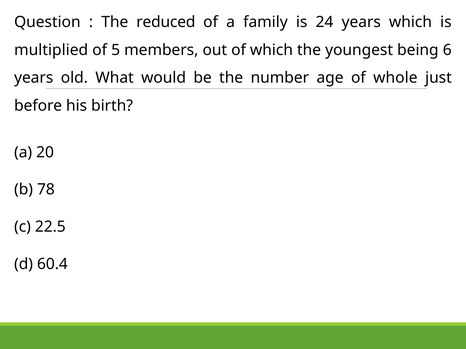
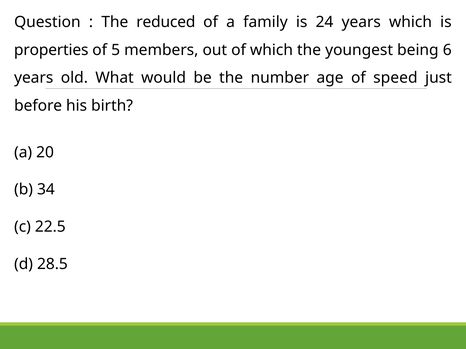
multiplied: multiplied -> properties (51, 50)
whole: whole -> speed (395, 78)
78: 78 -> 34 (46, 190)
60.4: 60.4 -> 28.5 (52, 264)
